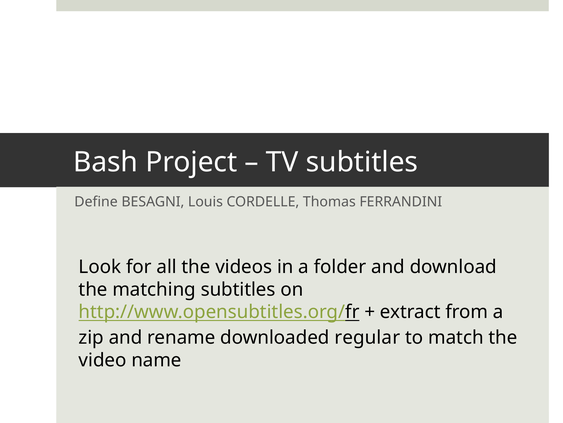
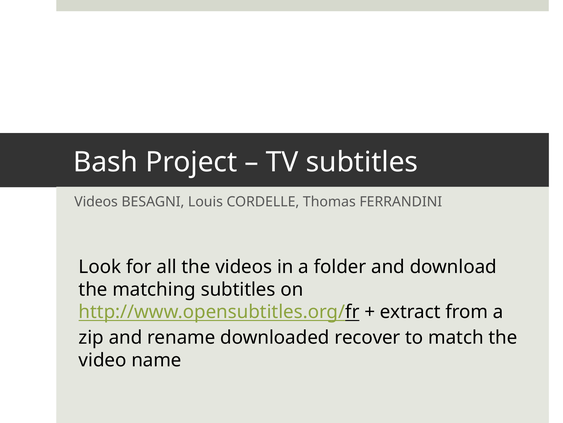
Define: Define -> Videos (96, 202)
regular: regular -> recover (367, 337)
